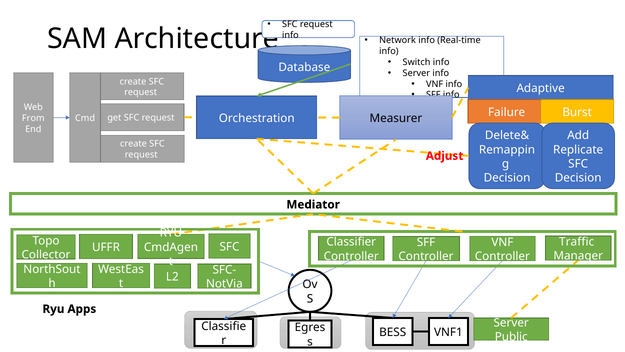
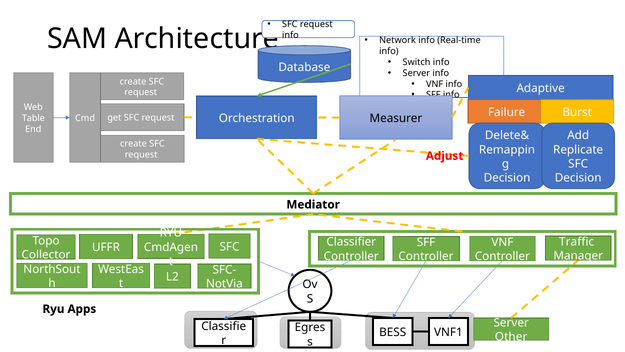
From: From -> Table (33, 118)
Public: Public -> Other (511, 336)
